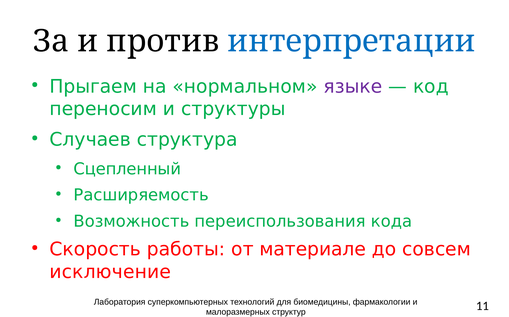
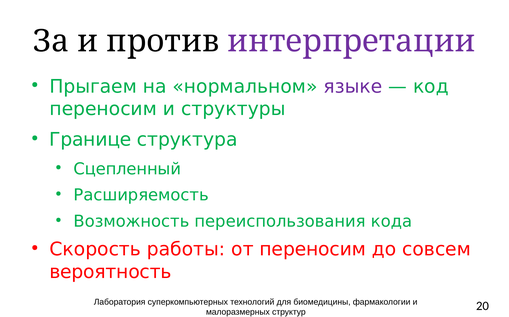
интерпретации colour: blue -> purple (351, 41)
Случаев: Случаев -> Границе (90, 140)
от материале: материале -> переносим (313, 249)
исключение: исключение -> вероятность (110, 272)
11: 11 -> 20 (482, 306)
